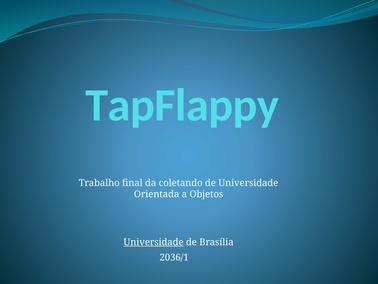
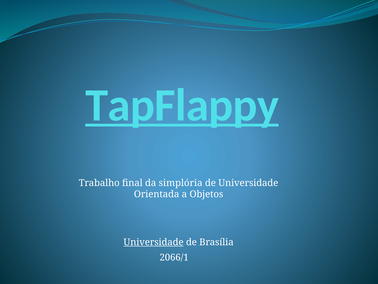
TapFlappy underline: none -> present (182, 105)
coletando: coletando -> simplória (181, 183)
2036/1: 2036/1 -> 2066/1 (174, 257)
